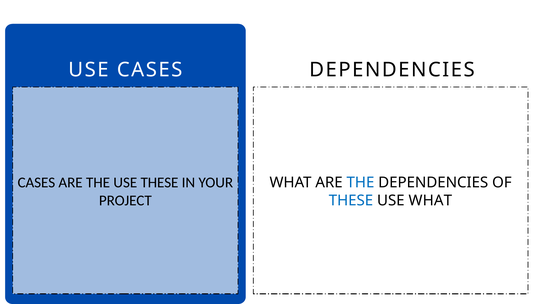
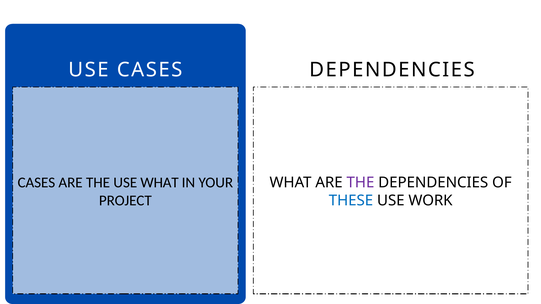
USE THESE: THESE -> WHAT (160, 183)
THE colour: blue -> purple (360, 183)
USE WHAT: WHAT -> WORK (430, 201)
